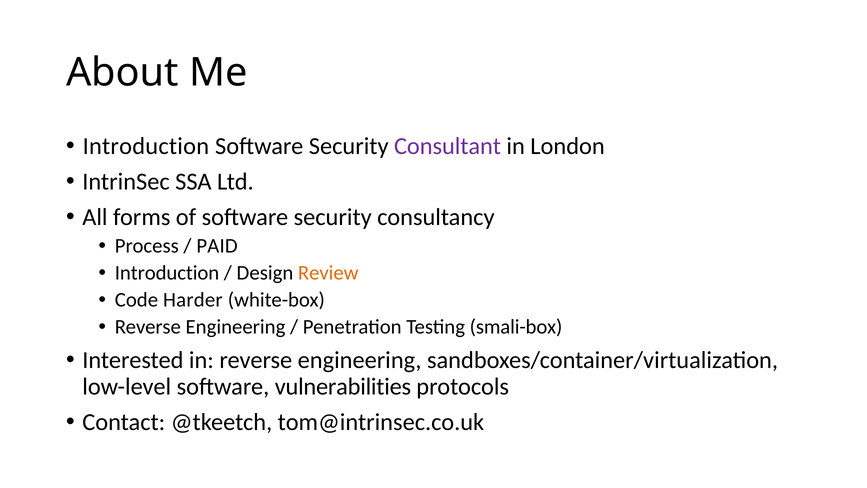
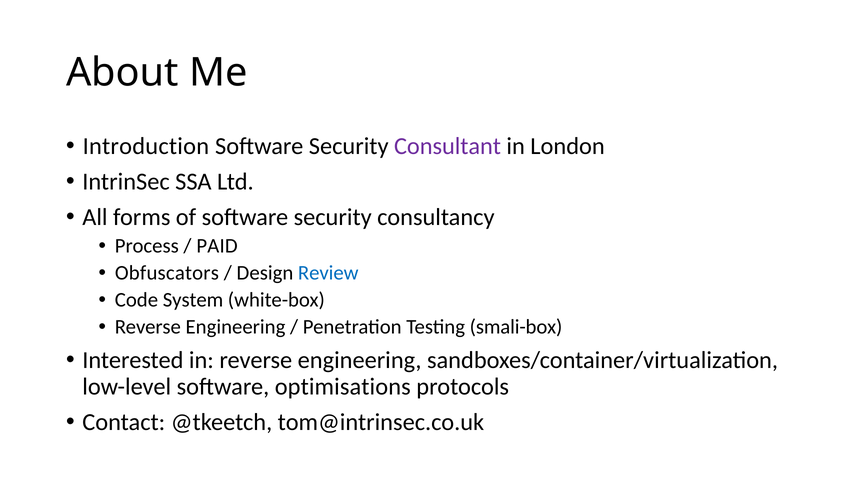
Introduction: Introduction -> Obfuscators (167, 273)
Review colour: orange -> blue (328, 273)
Harder: Harder -> System (193, 300)
vulnerabilities: vulnerabilities -> optimisations (343, 386)
